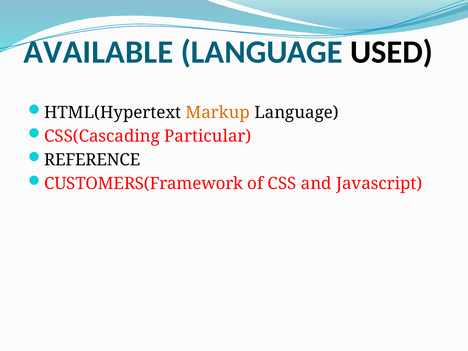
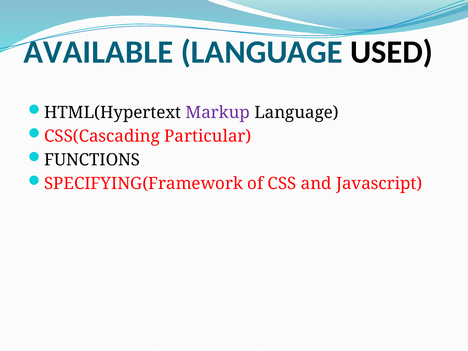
Markup colour: orange -> purple (218, 113)
REFERENCE: REFERENCE -> FUNCTIONS (92, 160)
CUSTOMERS(Framework: CUSTOMERS(Framework -> SPECIFYING(Framework (144, 184)
